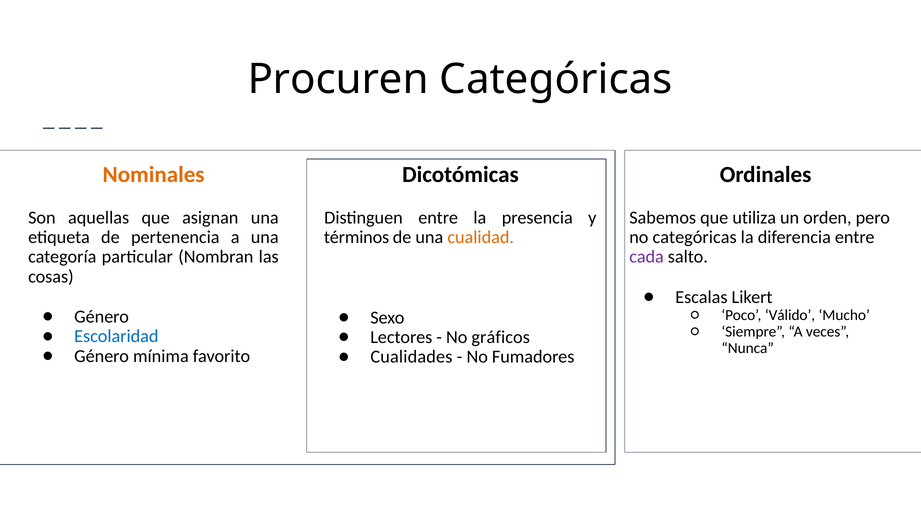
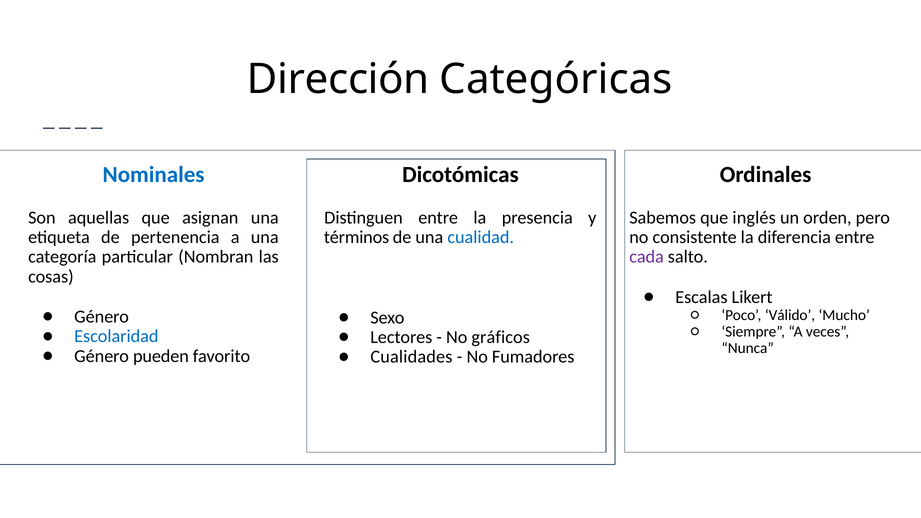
Procuren: Procuren -> Dirección (338, 79)
Nominales colour: orange -> blue (154, 175)
utiliza: utiliza -> inglés (754, 218)
cualidad colour: orange -> blue (481, 237)
no categóricas: categóricas -> consistente (695, 237)
mínima: mínima -> pueden (161, 356)
